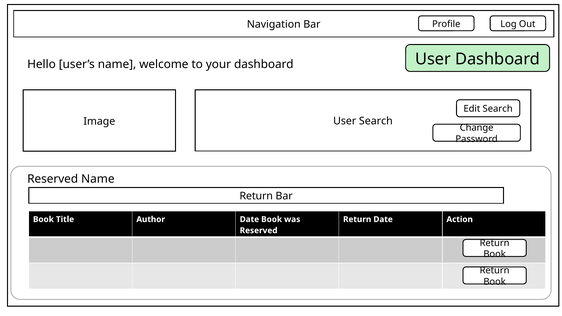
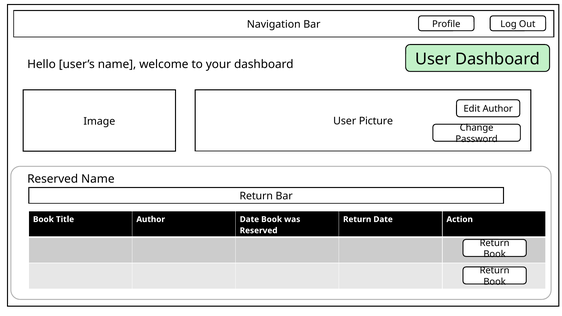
Edit Search: Search -> Author (498, 109)
User Search: Search -> Picture (376, 121)
